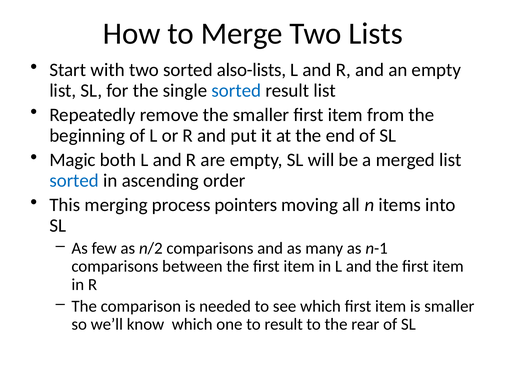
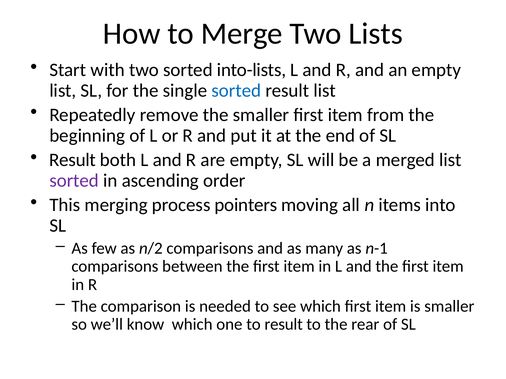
also-lists: also-lists -> into-lists (251, 70)
Magic: Magic -> Result (73, 160)
sorted colour: blue -> purple (74, 181)
